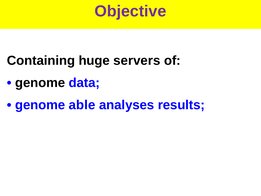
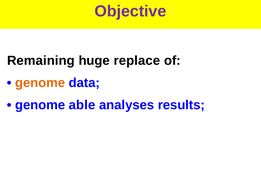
Containing: Containing -> Remaining (41, 60)
servers: servers -> replace (137, 60)
genome colour: black -> orange (40, 83)
